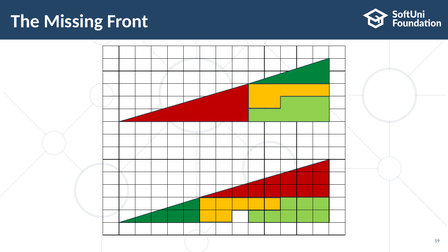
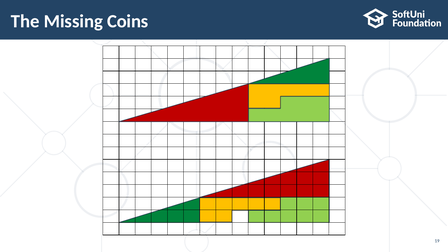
Front: Front -> Coins (128, 21)
